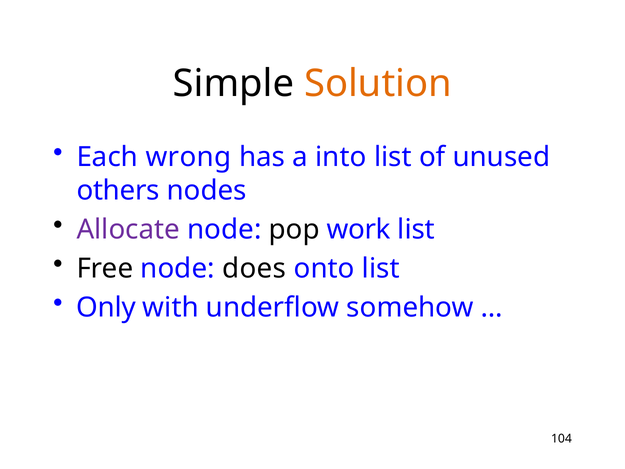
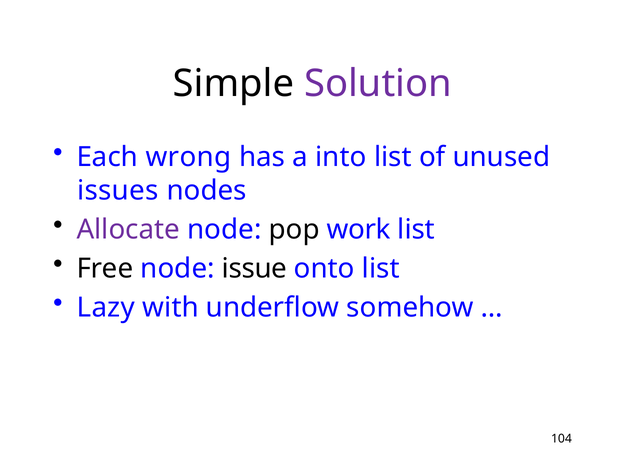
Solution colour: orange -> purple (378, 83)
others: others -> issues (118, 190)
does: does -> issue (254, 268)
Only: Only -> Lazy (106, 307)
